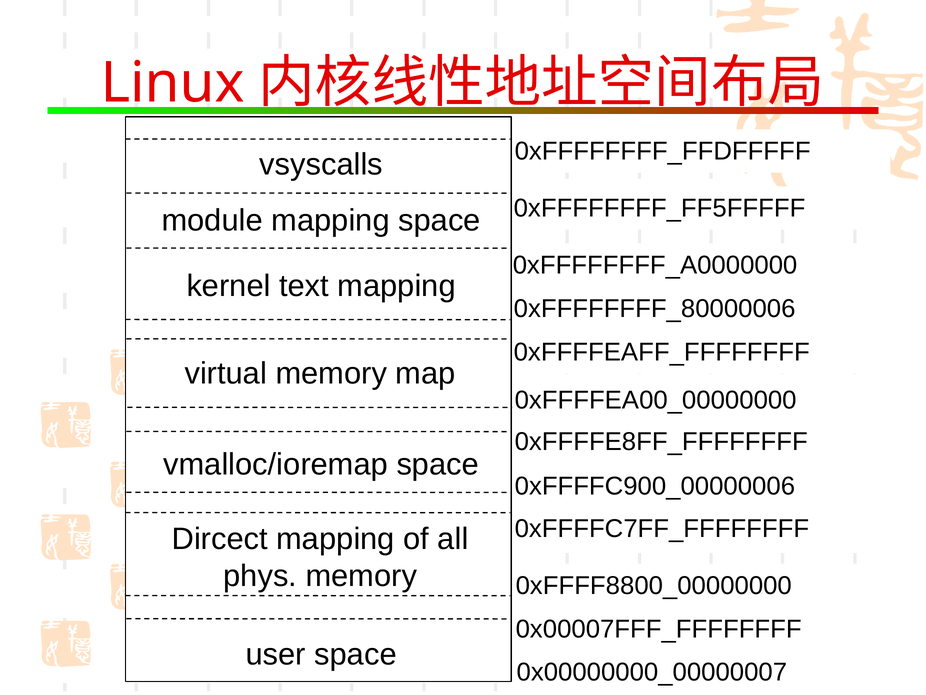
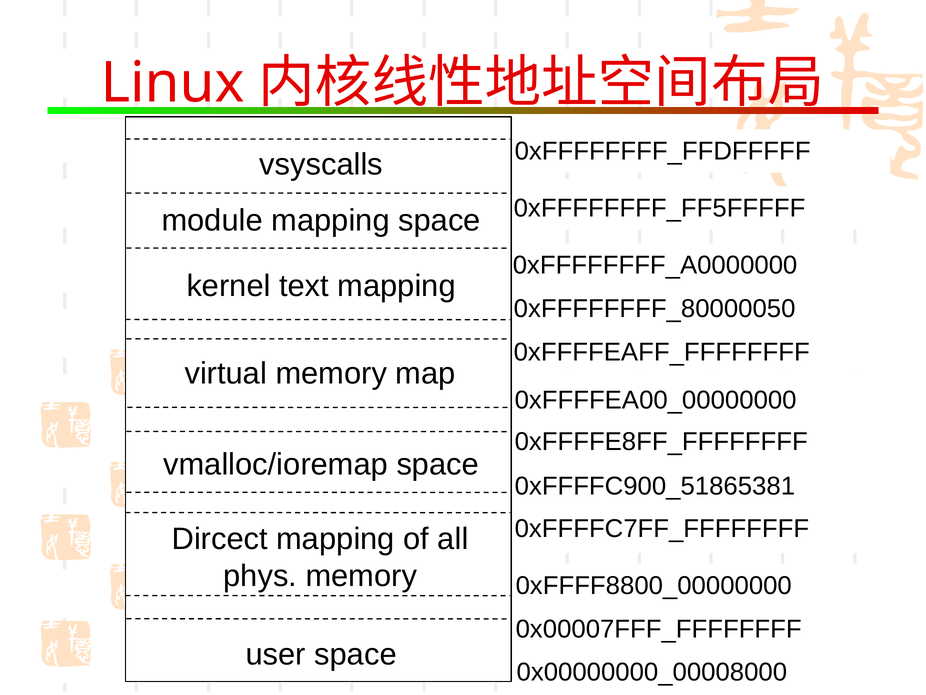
0xFFFFFFFF_80000006: 0xFFFFFFFF_80000006 -> 0xFFFFFFFF_80000050 (655, 308)
0xFFFFC900_00000006: 0xFFFFC900_00000006 -> 0xFFFFC900_51865381 (655, 486)
0x00000000_00000007: 0x00000000_00000007 -> 0x00000000_00008000 (652, 672)
